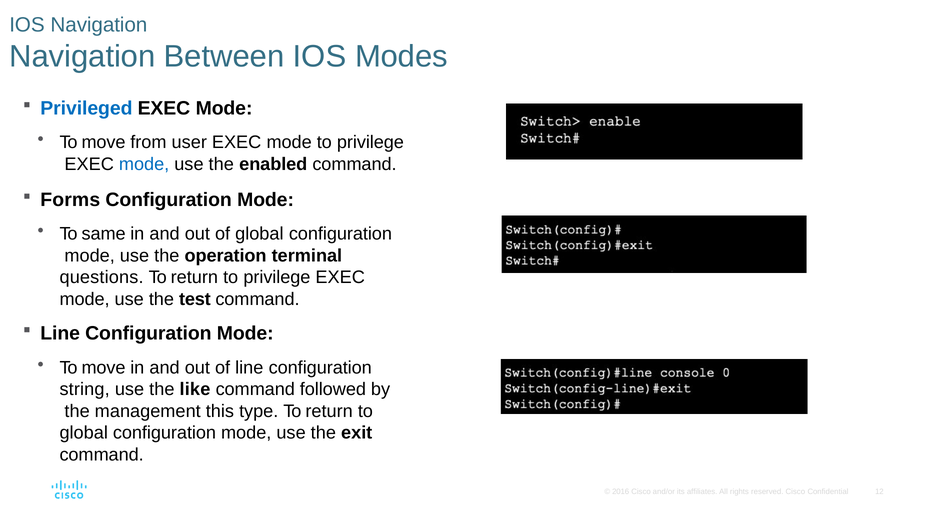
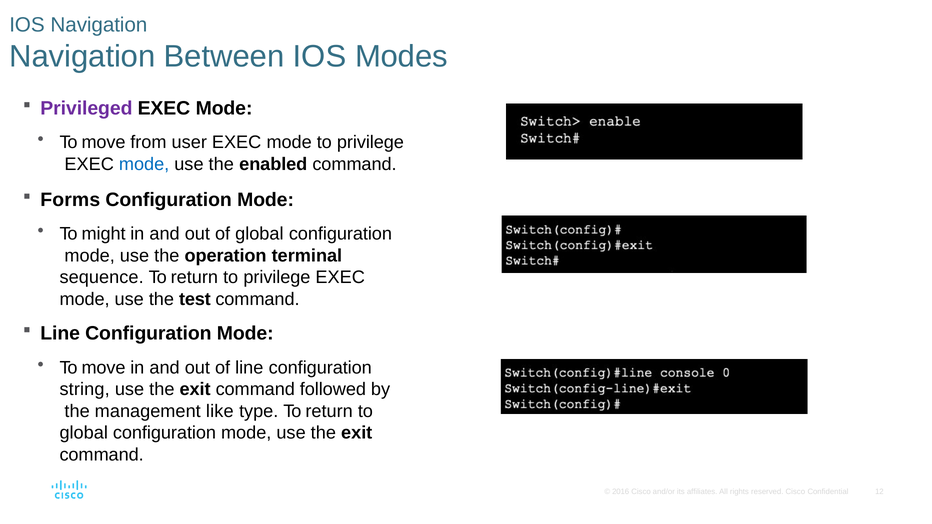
Privileged colour: blue -> purple (86, 109)
same: same -> might (104, 234)
questions: questions -> sequence (102, 278)
like: like -> exit (195, 389)
this: this -> like (220, 411)
